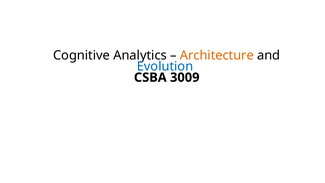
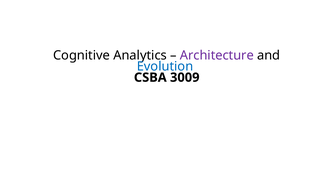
Architecture colour: orange -> purple (217, 55)
